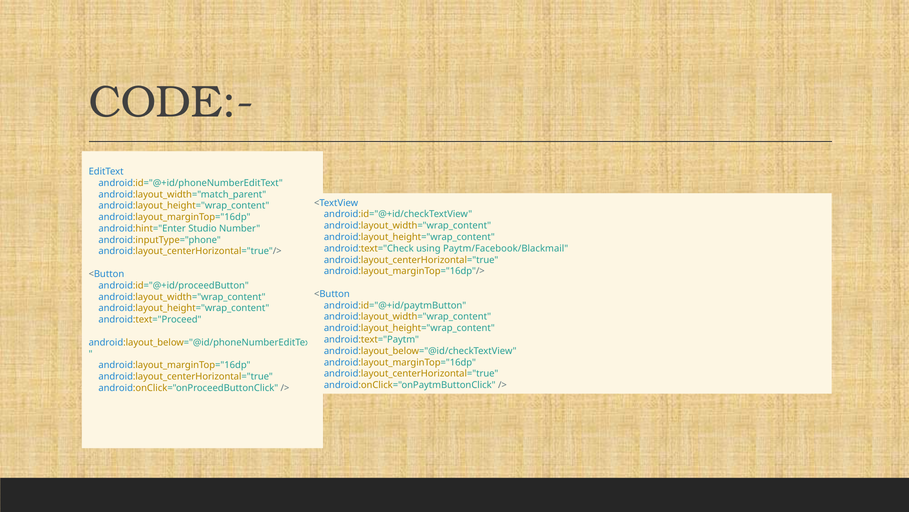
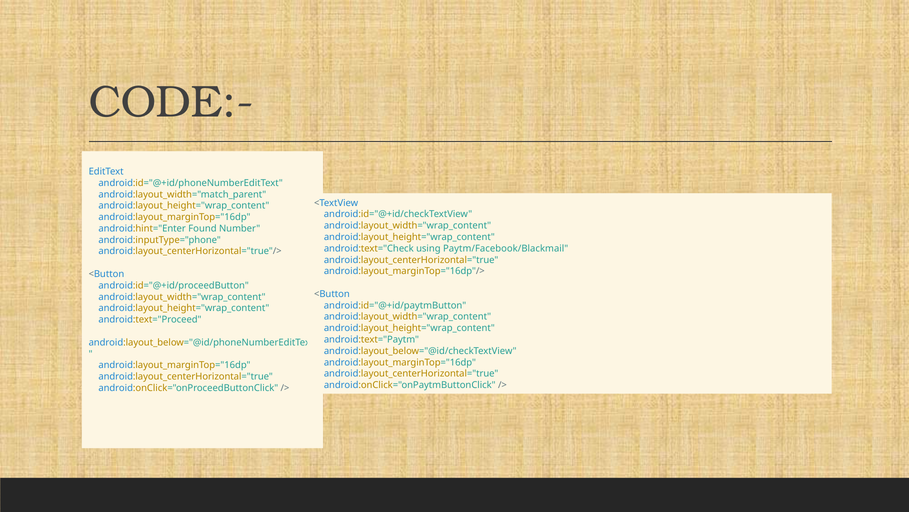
Studio: Studio -> Found (202, 228)
